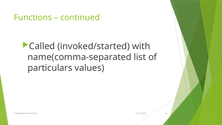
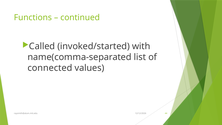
particulars: particulars -> connected (50, 68)
